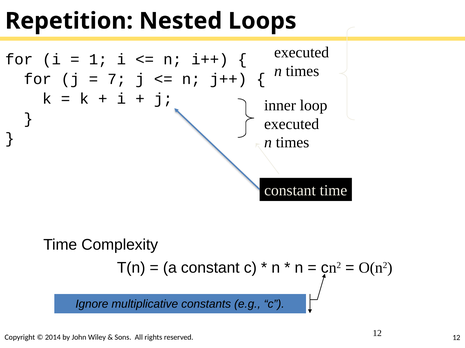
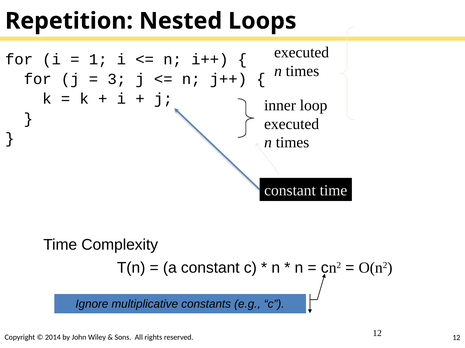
7: 7 -> 3 (117, 79)
